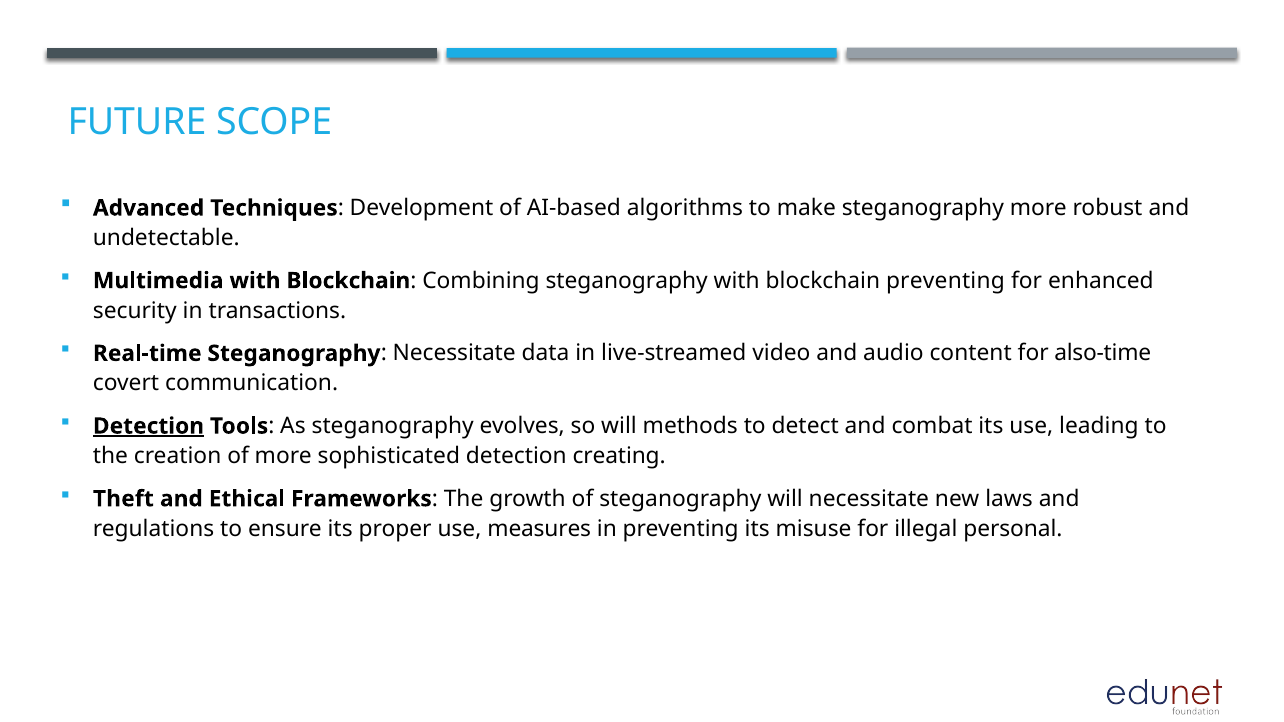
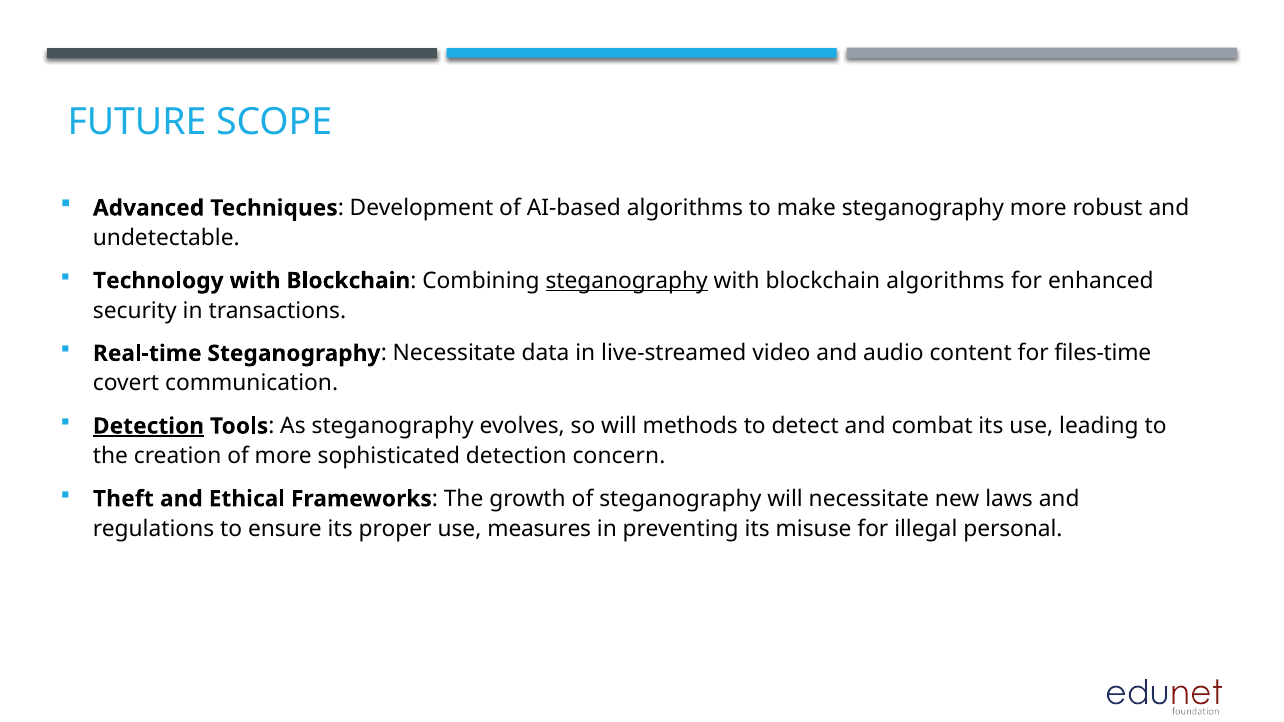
Multimedia: Multimedia -> Technology (158, 281)
steganography underline: none -> present (627, 281)
blockchain preventing: preventing -> algorithms (945, 281)
also-time: also-time -> files-time (1103, 354)
creating: creating -> concern (619, 456)
